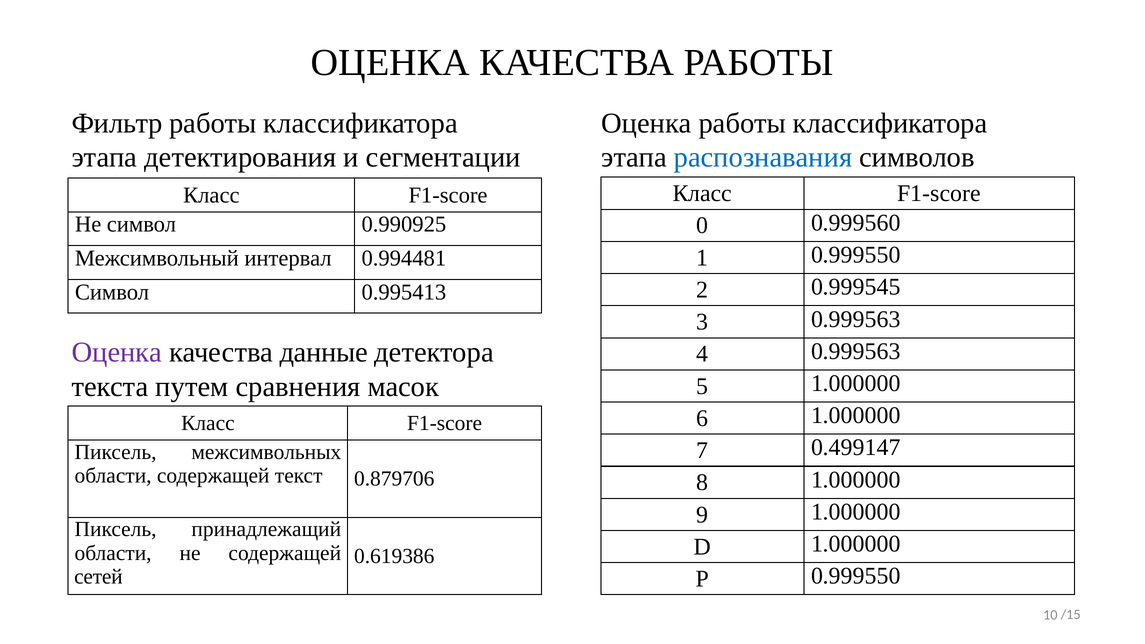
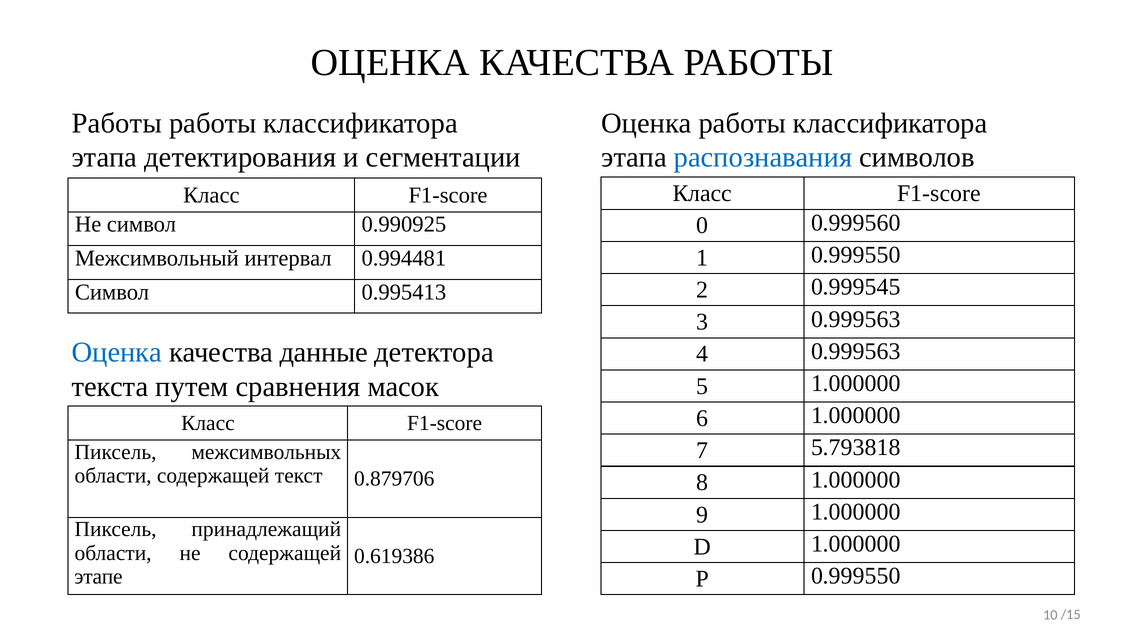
Фильтр: Фильтр -> Работы (117, 123)
Оценка colour: purple -> blue (117, 352)
0.499147: 0.499147 -> 5.793818 (856, 448)
сетей: сетей -> этапе (98, 577)
